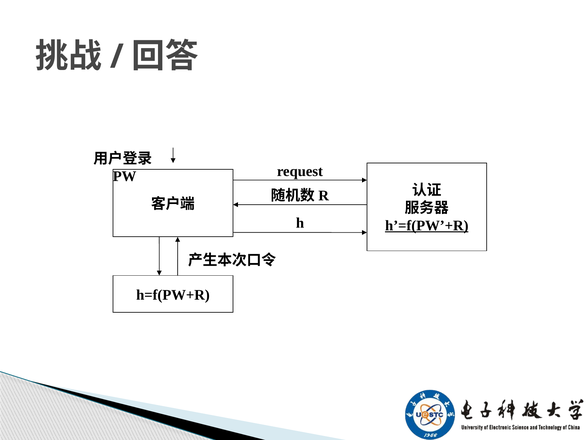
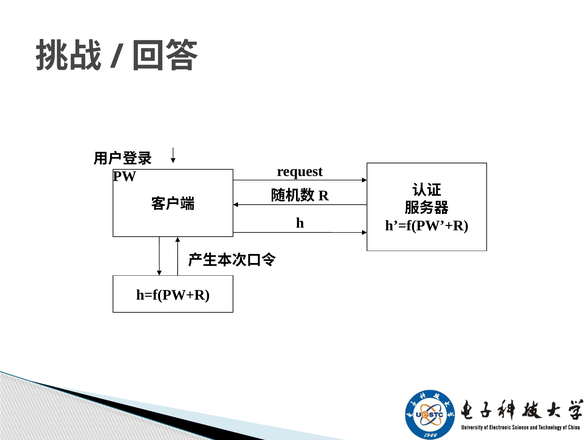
h’=f(PW’+R underline: present -> none (427, 225)
